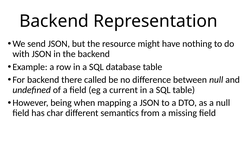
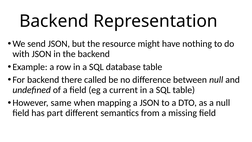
being: being -> same (61, 103)
char: char -> part (55, 113)
